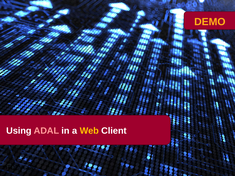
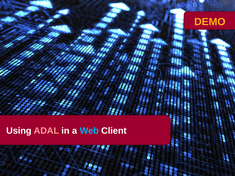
Web colour: yellow -> light blue (89, 131)
